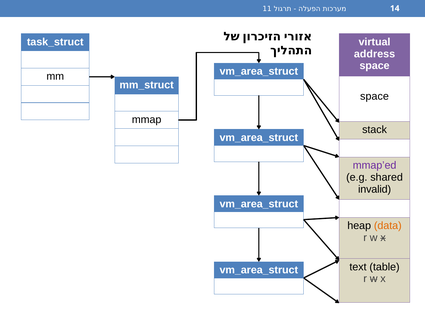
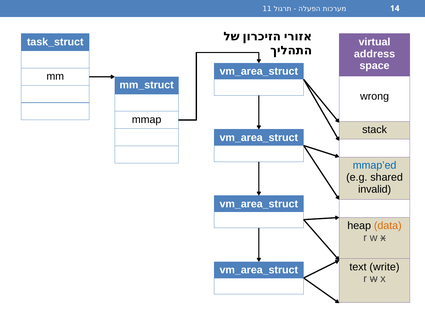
space: space -> wrong (375, 96)
mmap’ed colour: purple -> blue (375, 165)
table: table -> write (384, 267)
